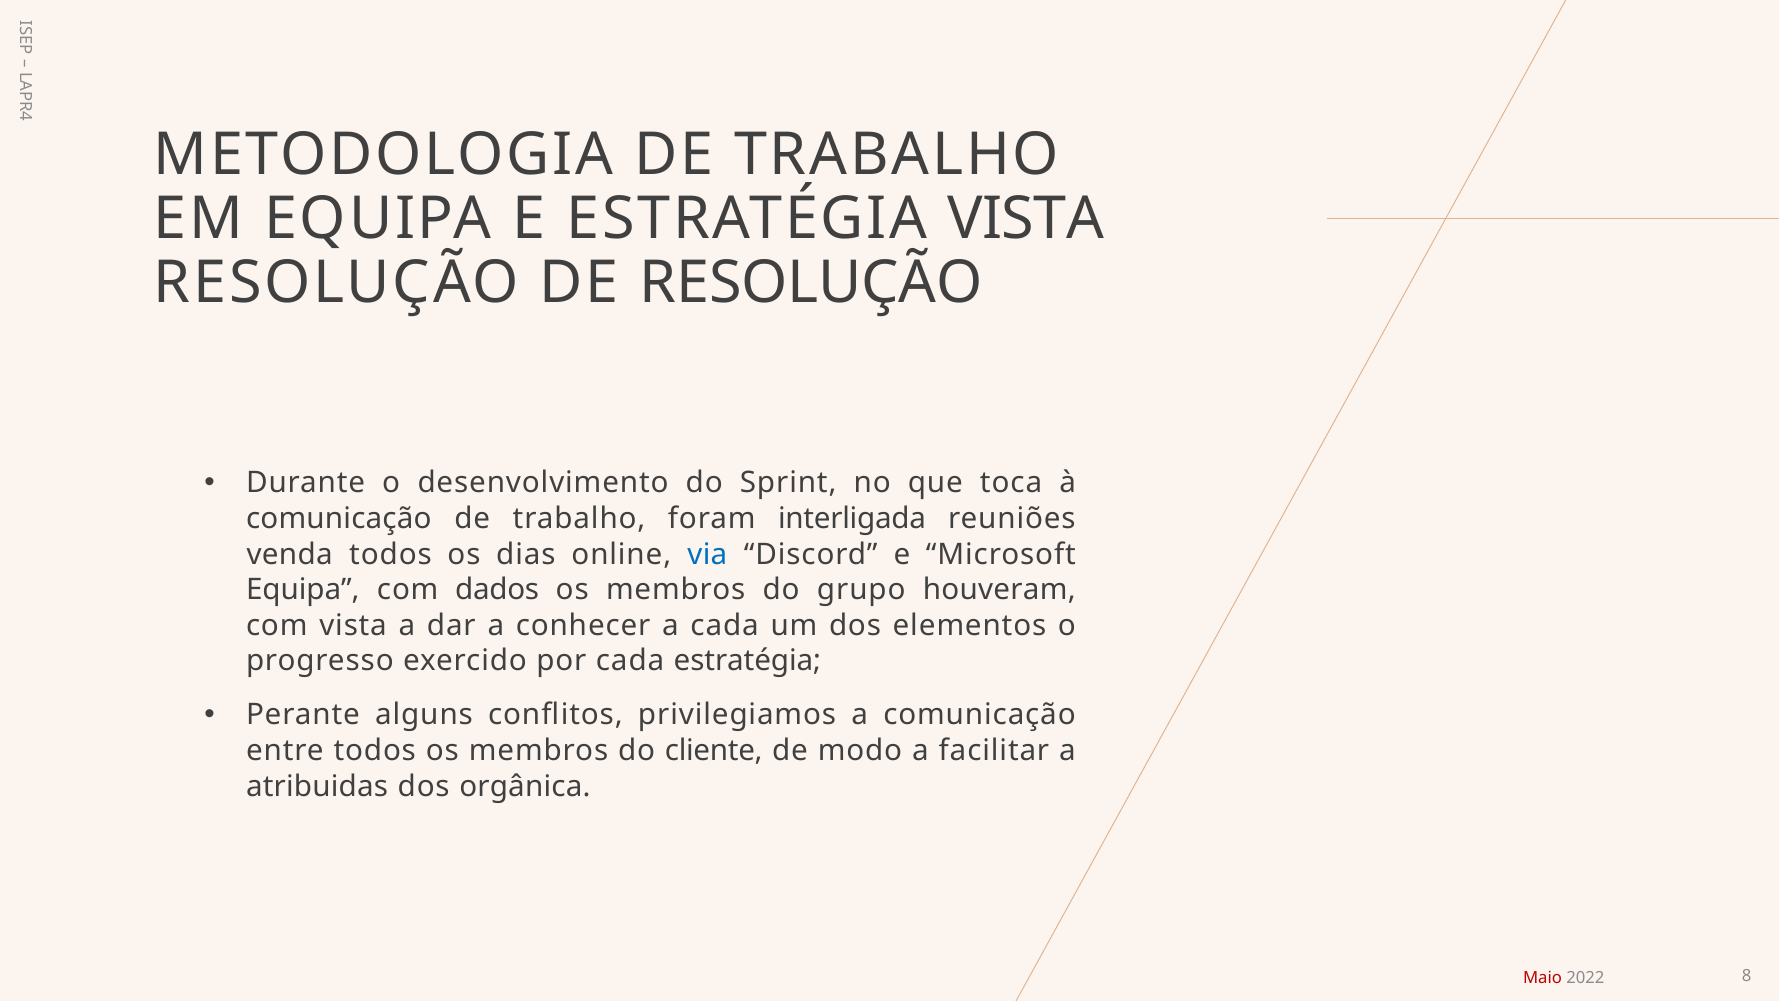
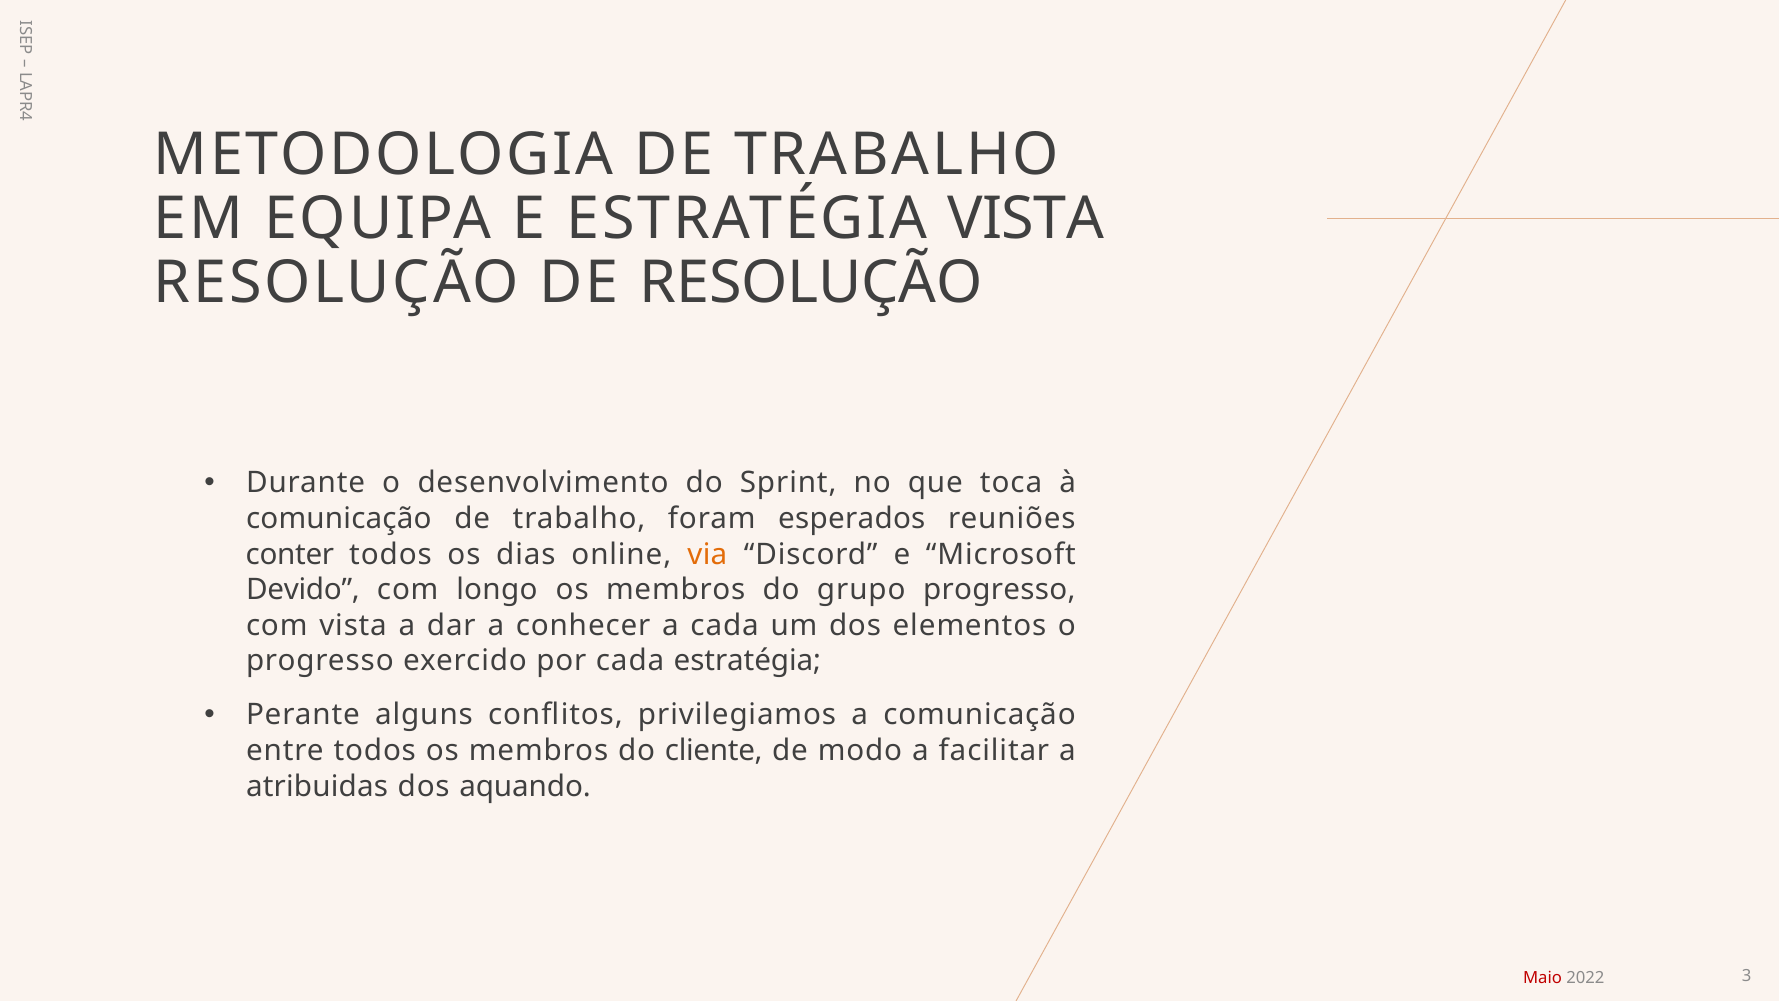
interligada: interligada -> esperados (852, 519)
venda: venda -> conter (290, 554)
via colour: blue -> orange (707, 554)
Equipa: Equipa -> Devido (303, 590)
dados: dados -> longo (497, 590)
grupo houveram: houveram -> progresso (999, 590)
orgânica: orgânica -> aquando (525, 786)
8: 8 -> 3 (1747, 976)
